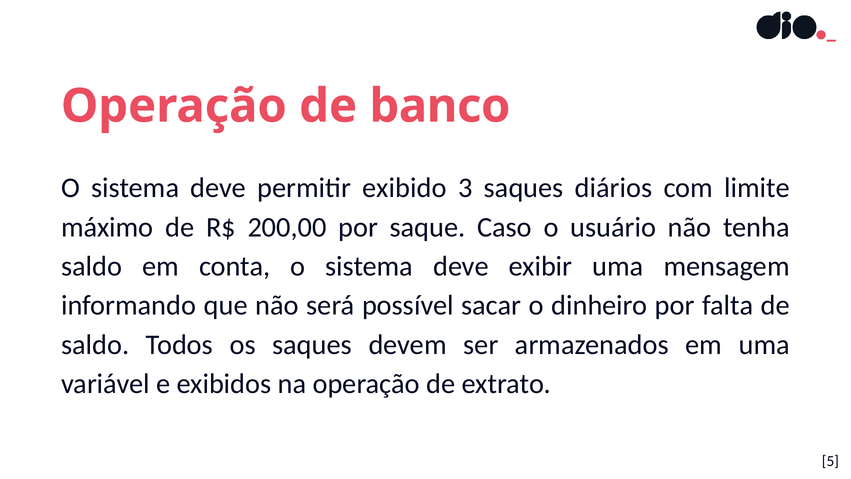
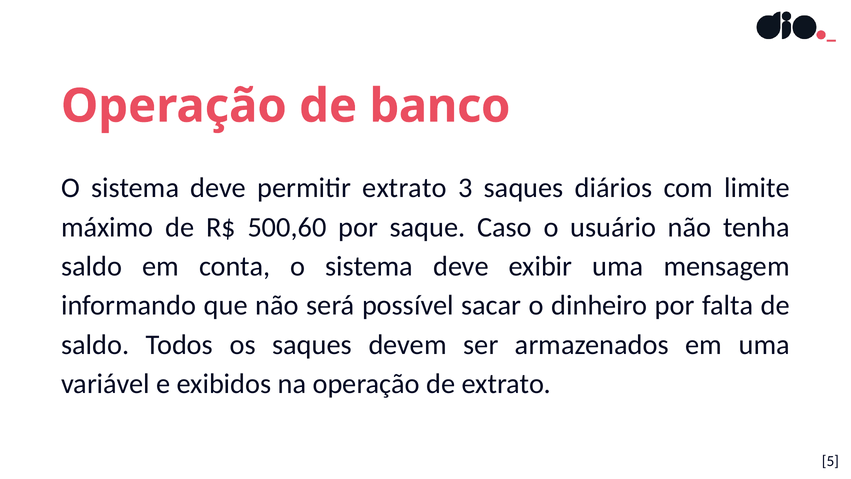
permitir exibido: exibido -> extrato (405, 188)
200,00: 200,00 -> 500,60 (287, 227)
